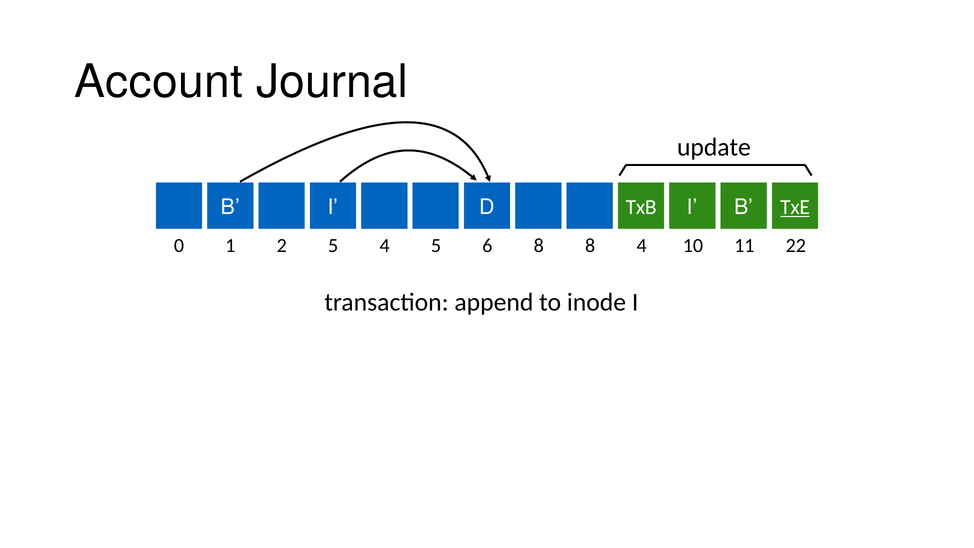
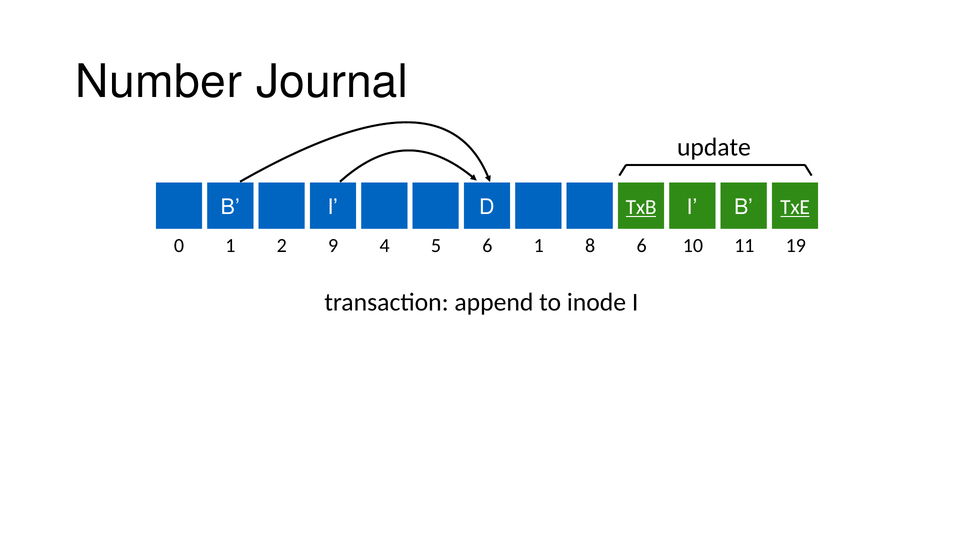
Account: Account -> Number (159, 82)
TxB underline: none -> present (641, 207)
2 5: 5 -> 9 (333, 246)
4 8: 8 -> 1 (539, 246)
8 4: 4 -> 6 (642, 246)
22: 22 -> 19 (796, 246)
